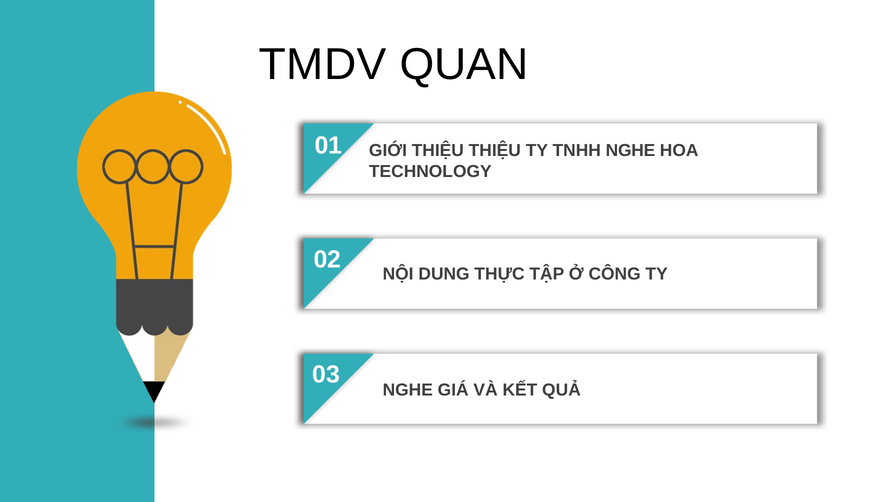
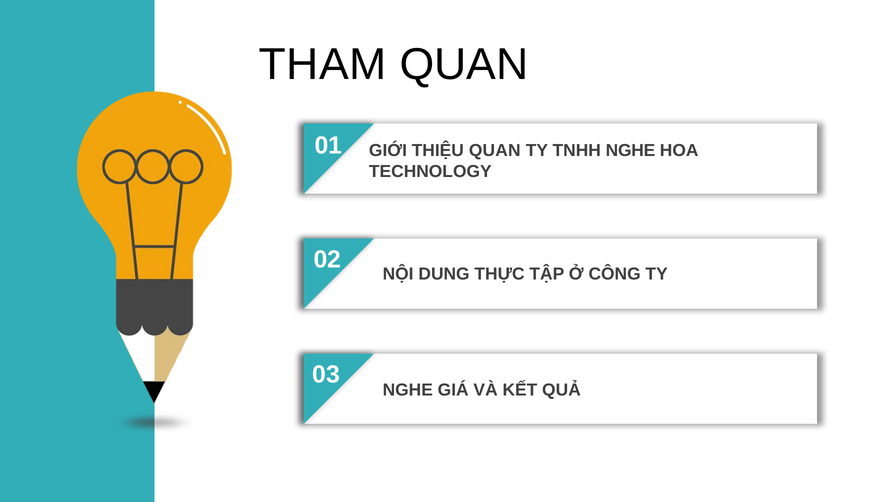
TMDV: TMDV -> THAM (323, 64)
THIỆU THIỆU: THIỆU -> QUAN (495, 151)
